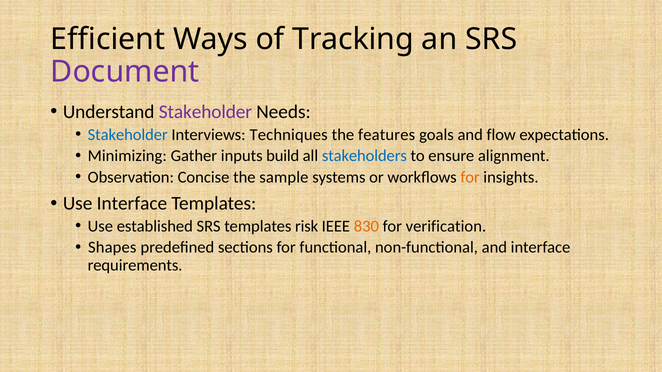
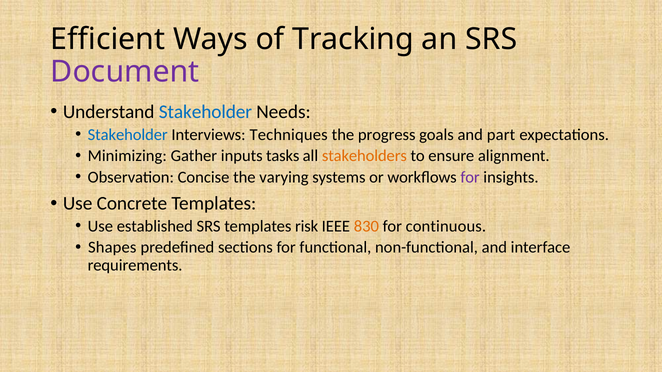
Stakeholder colour: purple -> blue (205, 112)
features: features -> progress (387, 135)
flow: flow -> part (501, 135)
build: build -> tasks (283, 156)
stakeholders colour: blue -> orange (364, 156)
sample: sample -> varying (284, 177)
for colour: orange -> purple (470, 177)
Use Interface: Interface -> Concrete (132, 204)
verification: verification -> continuous (446, 226)
